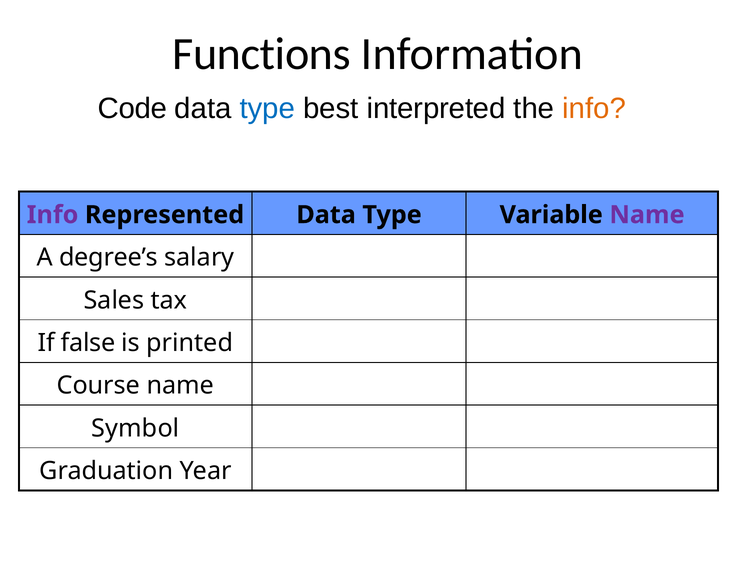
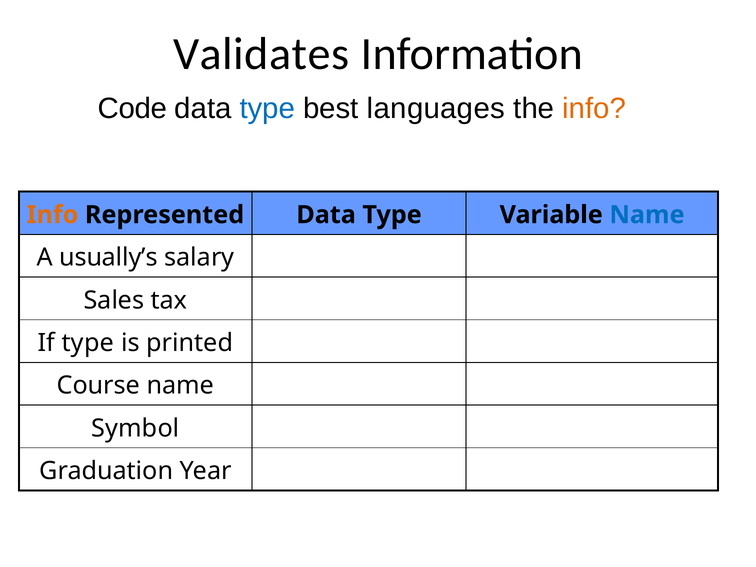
Functions: Functions -> Validates (261, 54)
interpreted: interpreted -> languages (436, 108)
Info colour: purple -> orange (53, 215)
Name colour: purple -> blue (647, 215)
degree’s: degree’s -> usually’s (108, 258)
If false: false -> type (88, 343)
